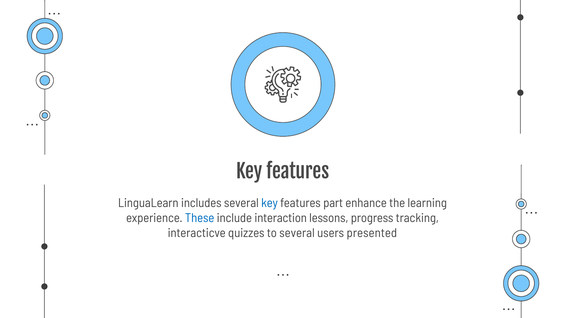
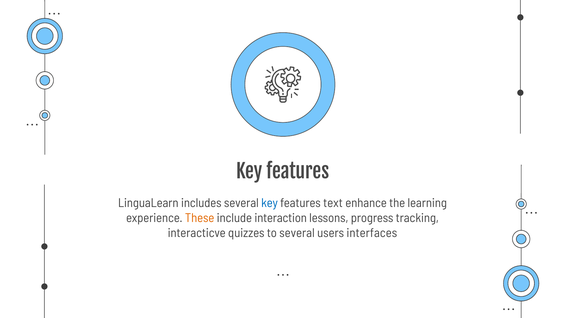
part: part -> text (333, 203)
These colour: blue -> orange (200, 218)
presented: presented -> interfaces (372, 233)
